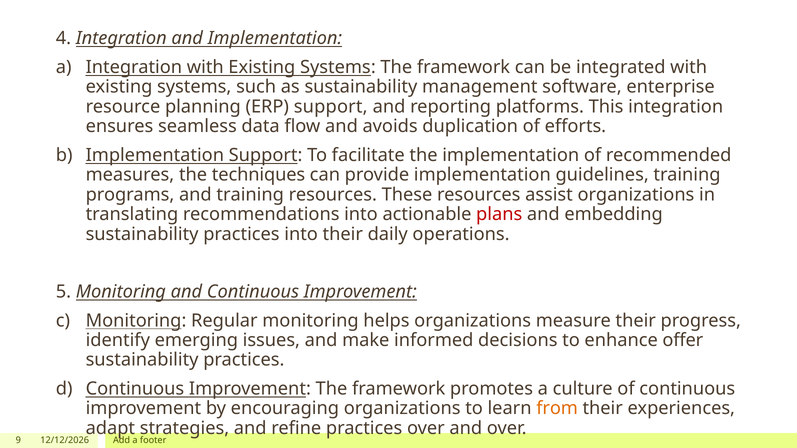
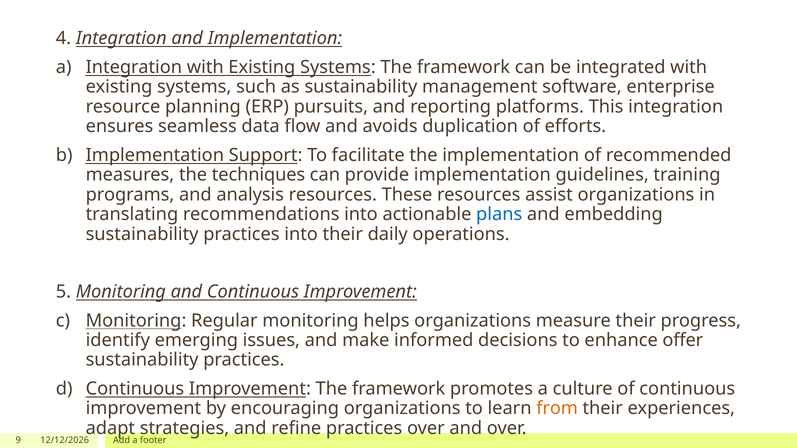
ERP support: support -> pursuits (331, 107)
and training: training -> analysis (250, 195)
plans colour: red -> blue (499, 214)
